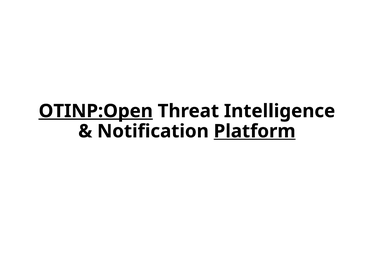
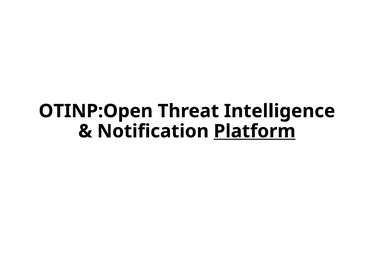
OTINP:Open underline: present -> none (96, 111)
